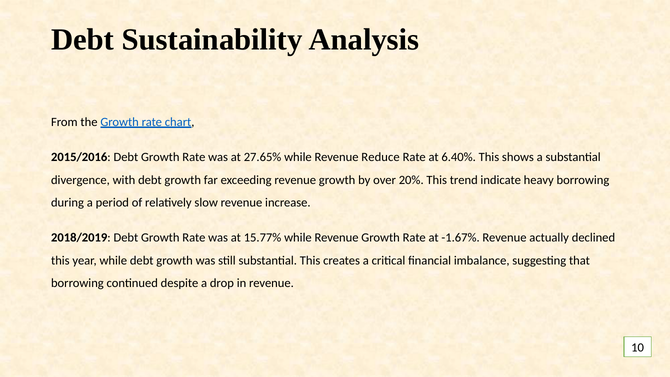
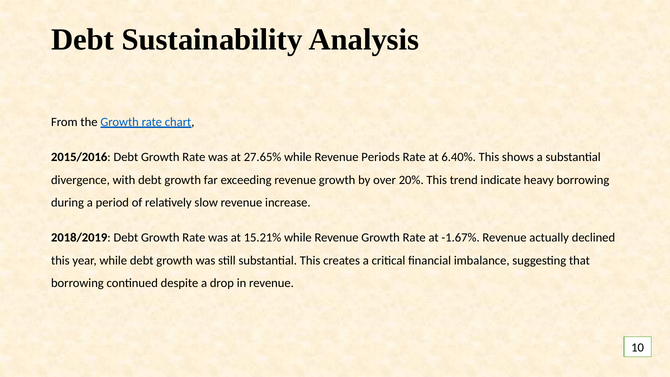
Reduce: Reduce -> Periods (381, 157)
15.77%: 15.77% -> 15.21% (263, 238)
